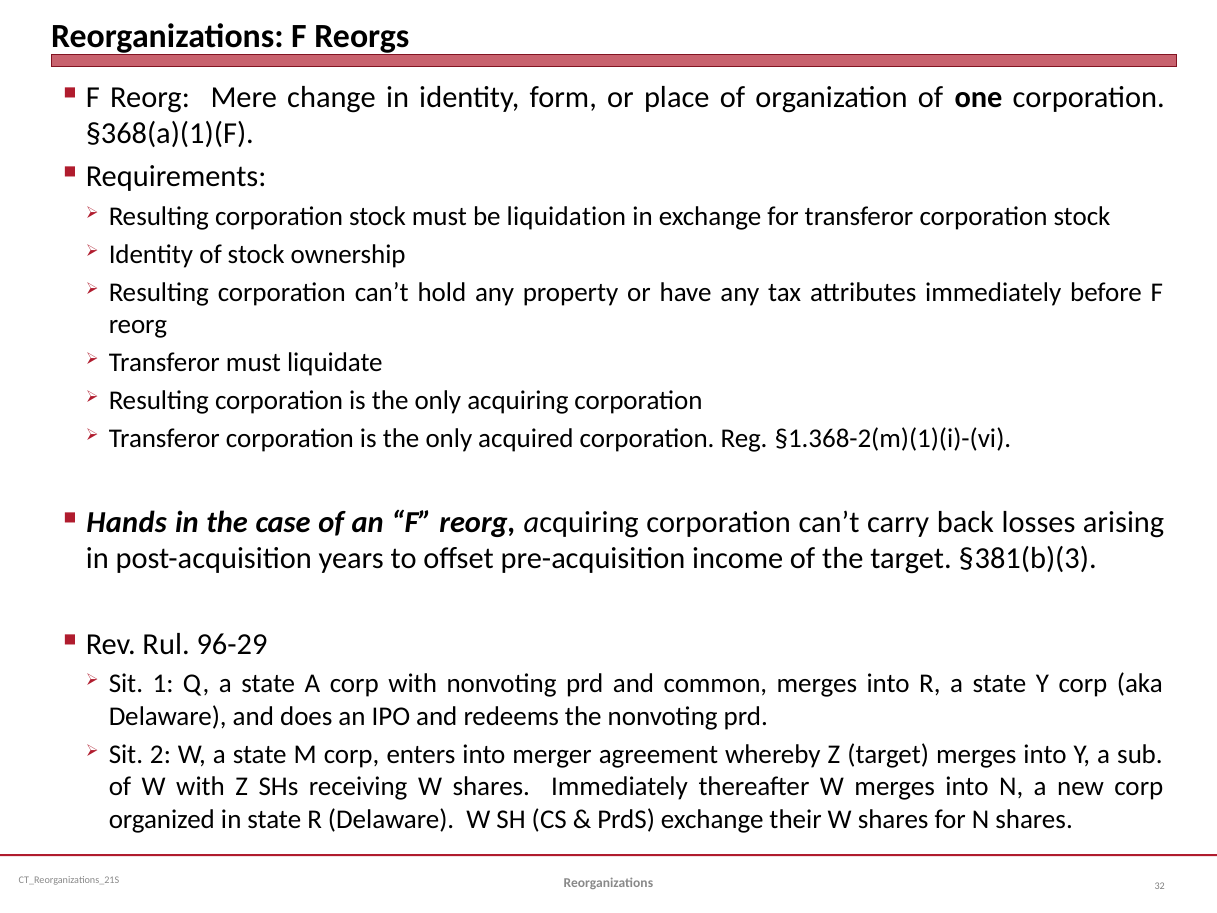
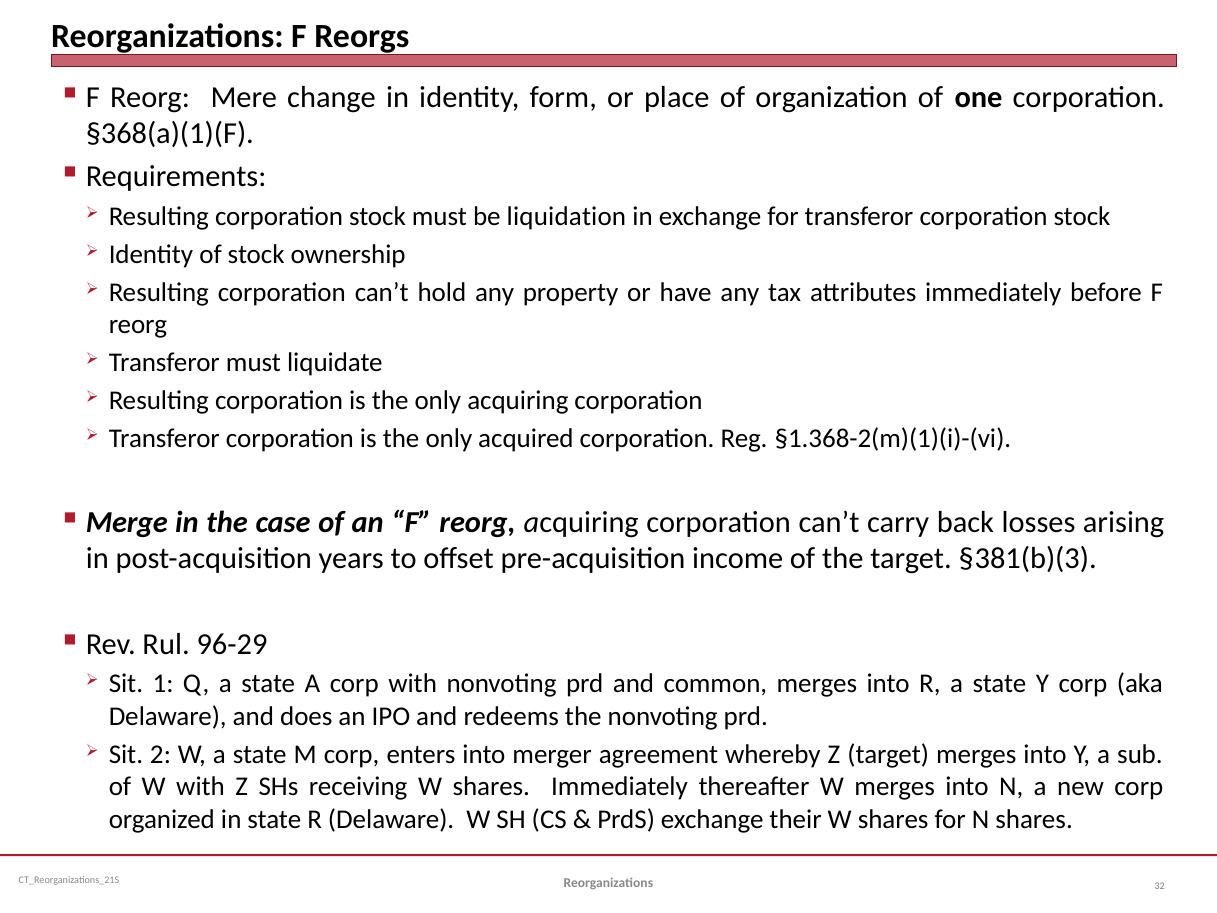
Hands: Hands -> Merge (127, 522)
